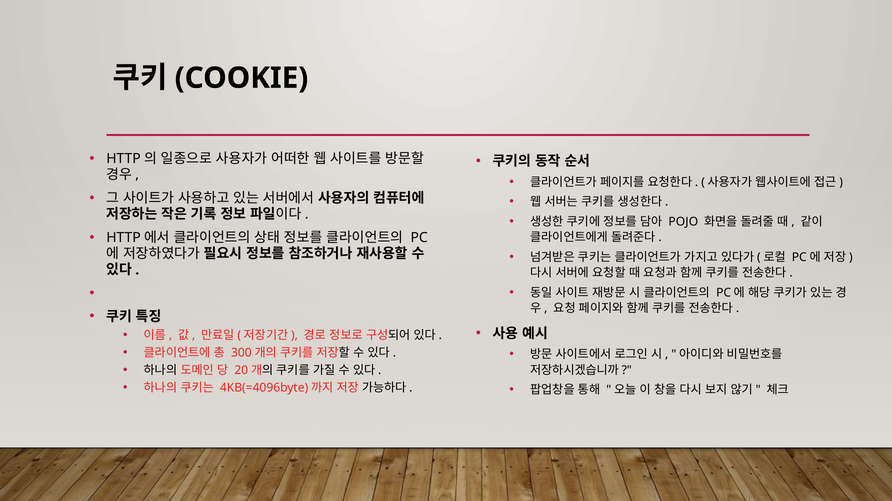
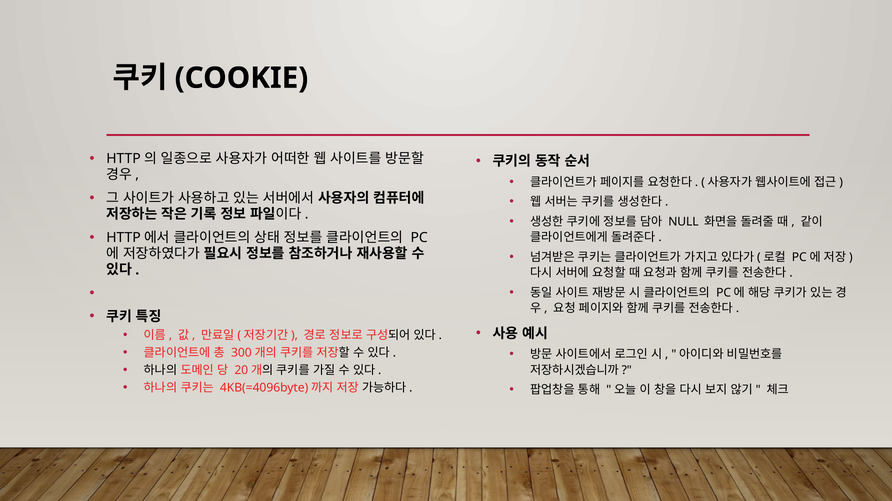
POJO: POJO -> NULL (683, 222)
